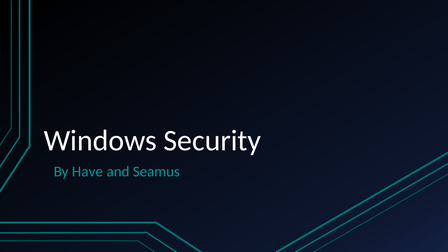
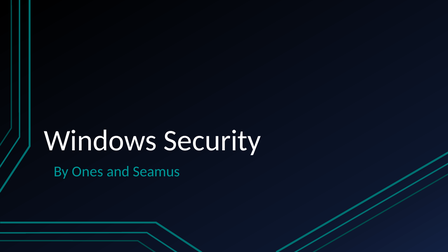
Have: Have -> Ones (87, 172)
